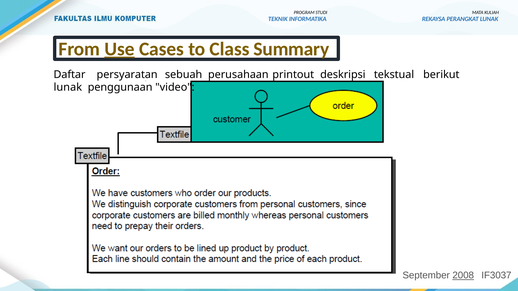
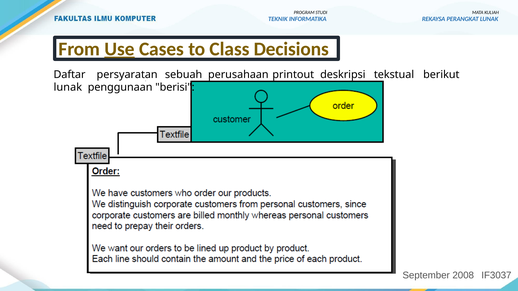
Summary: Summary -> Decisions (291, 49)
video: video -> berisi (175, 88)
2008 underline: present -> none (463, 276)
